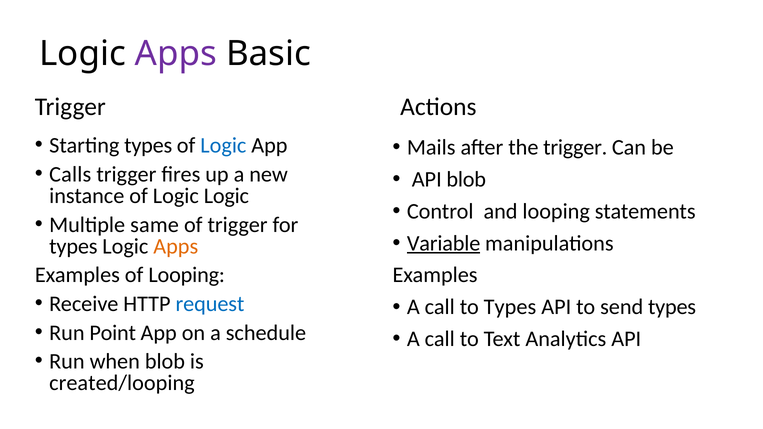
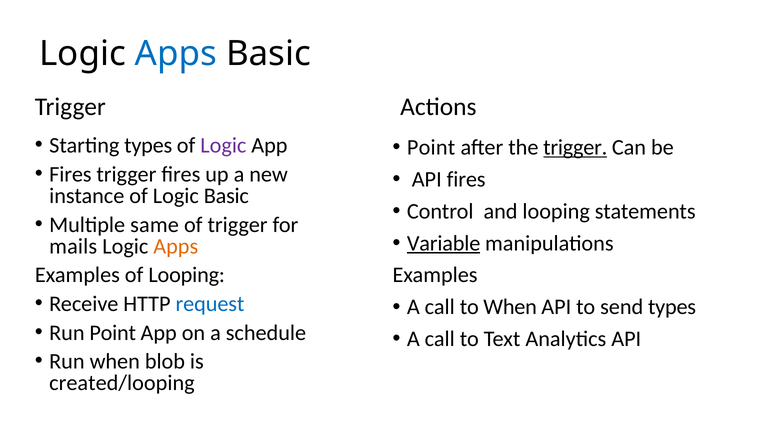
Apps colour: purple -> blue (176, 54)
Logic colour: blue -> purple (223, 146)
Mails: Mails -> Point (431, 147)
trigger underline: none -> present (575, 147)
Calls: Calls -> Fires (70, 174)
API blob: blob -> fires (466, 179)
Logic Logic: Logic -> Basic (226, 196)
types: types -> mails (73, 246)
to Types: Types -> When (510, 307)
